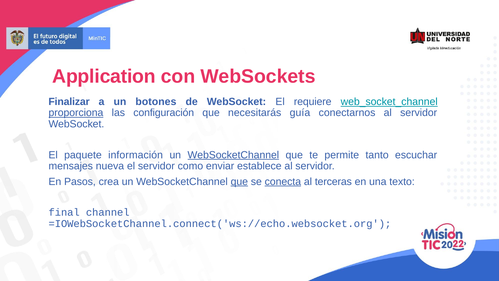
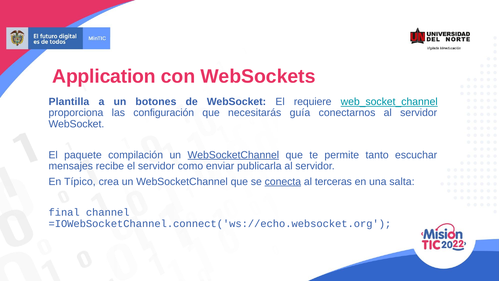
Finalizar: Finalizar -> Plantilla (69, 102)
proporciona underline: present -> none (76, 113)
información: información -> compilación (136, 155)
nueva: nueva -> recibe (110, 166)
establece: establece -> publicarla (259, 166)
Pasos: Pasos -> Típico (80, 181)
que underline: present -> none (239, 181)
texto: texto -> salta (402, 181)
